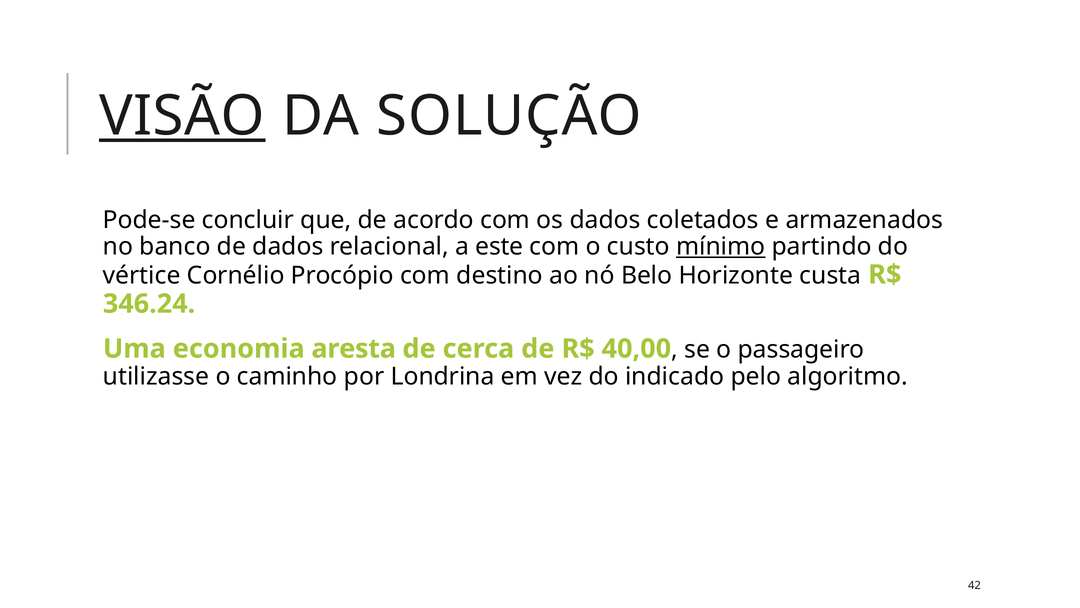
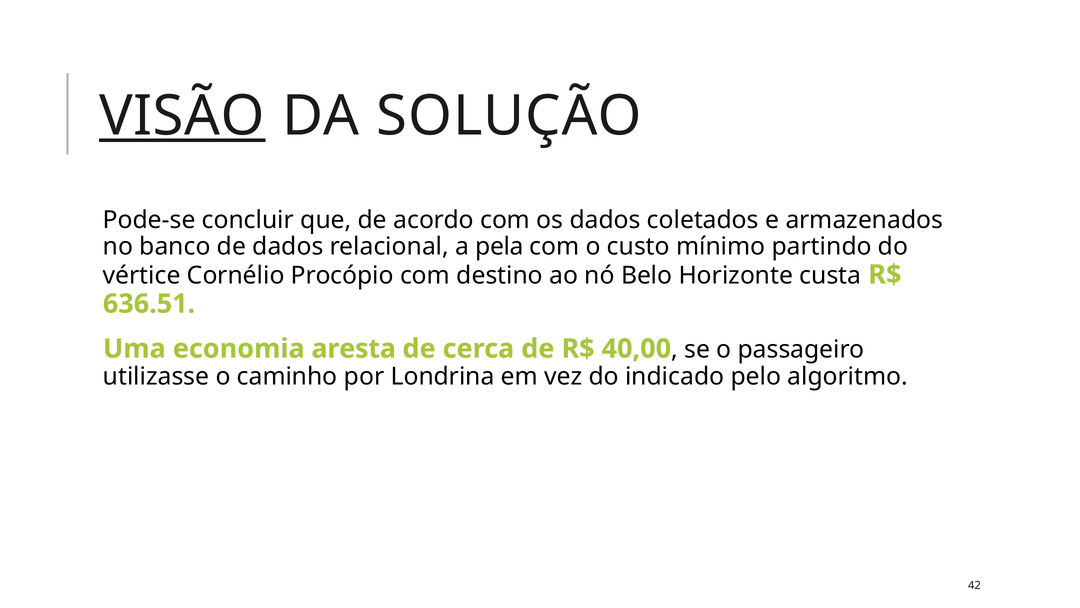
este: este -> pela (499, 246)
mínimo underline: present -> none (721, 246)
346.24: 346.24 -> 636.51 (149, 304)
